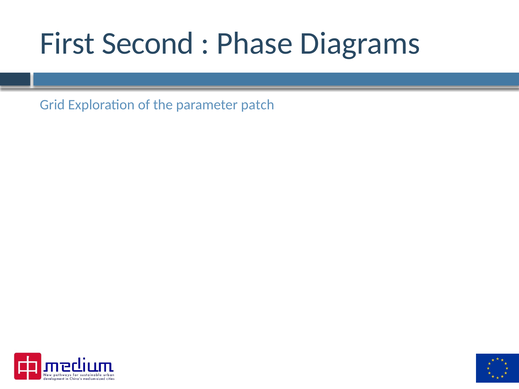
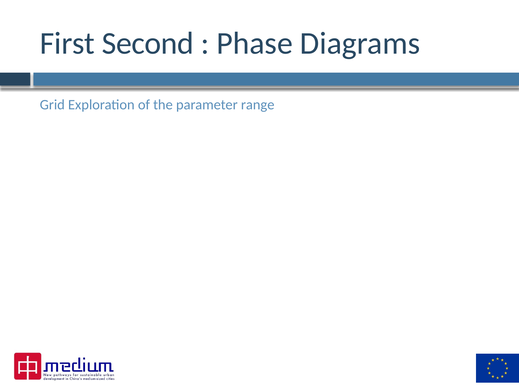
patch: patch -> range (258, 105)
